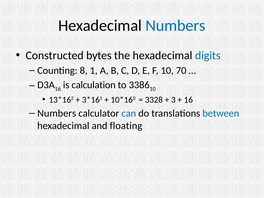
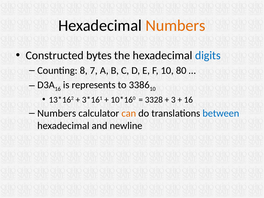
Numbers colour: blue -> orange (175, 26)
1: 1 -> 7 (94, 71)
70: 70 -> 80 (181, 71)
calculation: calculation -> represents (94, 85)
can colour: blue -> orange (129, 113)
floating: floating -> newline (126, 126)
